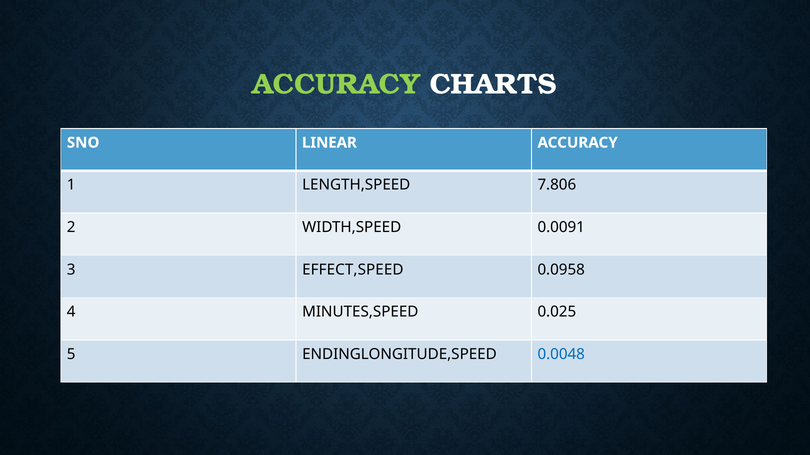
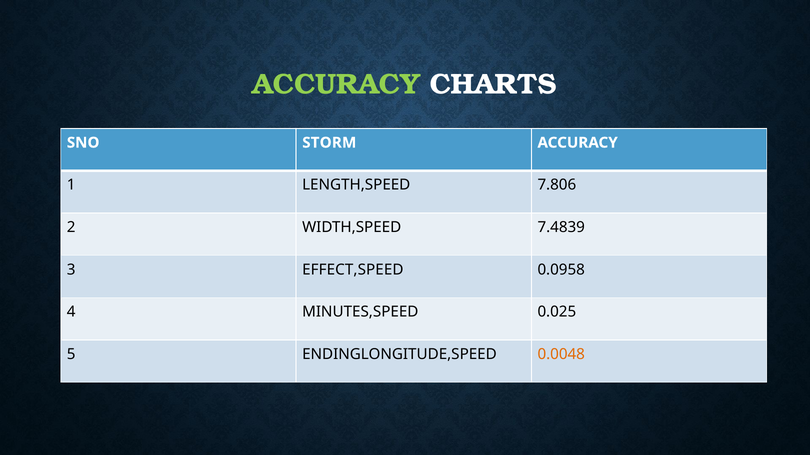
LINEAR: LINEAR -> STORM (329, 143)
0.0091: 0.0091 -> 7.4839 (561, 228)
0.0048 colour: blue -> orange (561, 355)
